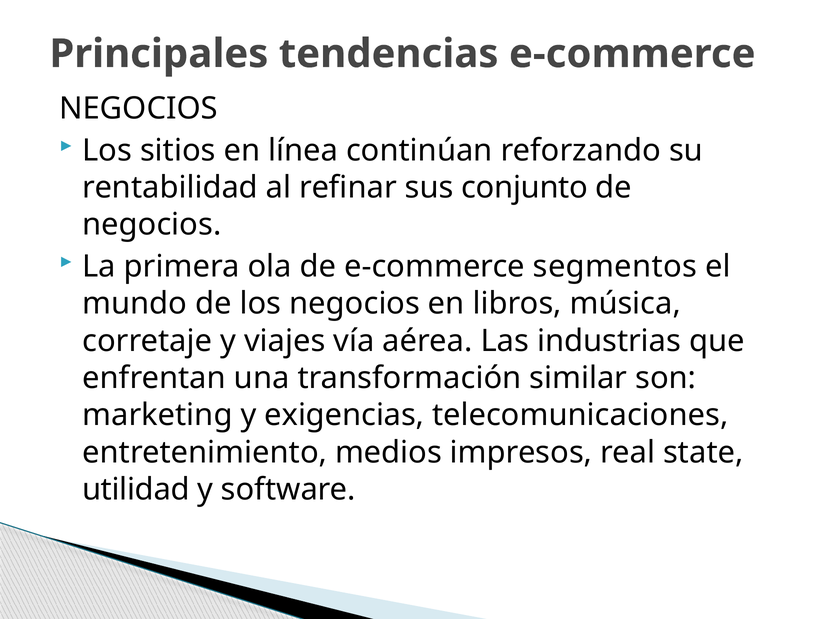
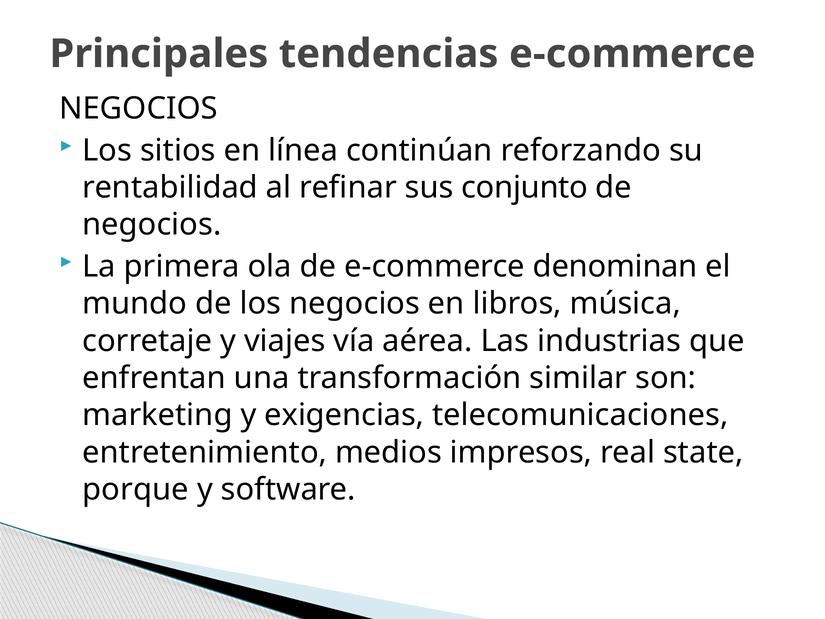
segmentos: segmentos -> denominan (615, 266)
utilidad: utilidad -> porque (136, 489)
